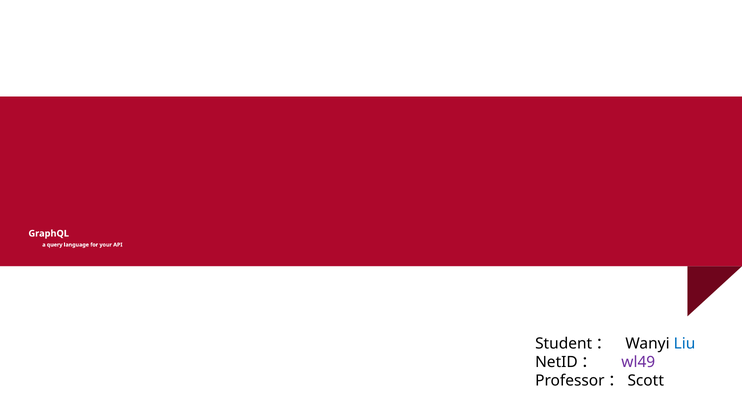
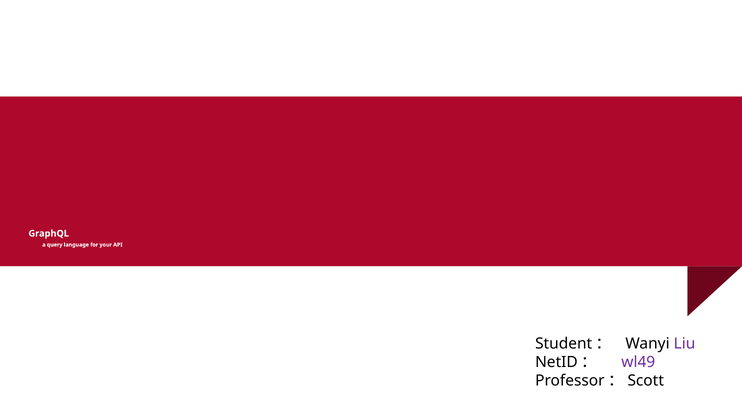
Liu colour: blue -> purple (685, 344)
